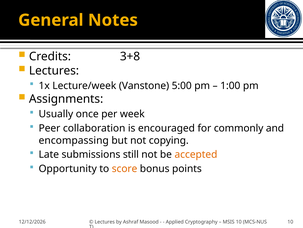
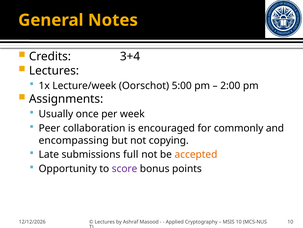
3+8: 3+8 -> 3+4 (130, 56)
Vanstone: Vanstone -> Oorschot (144, 85)
1:00: 1:00 -> 2:00 (230, 85)
still: still -> full (131, 154)
score colour: orange -> purple (125, 168)
